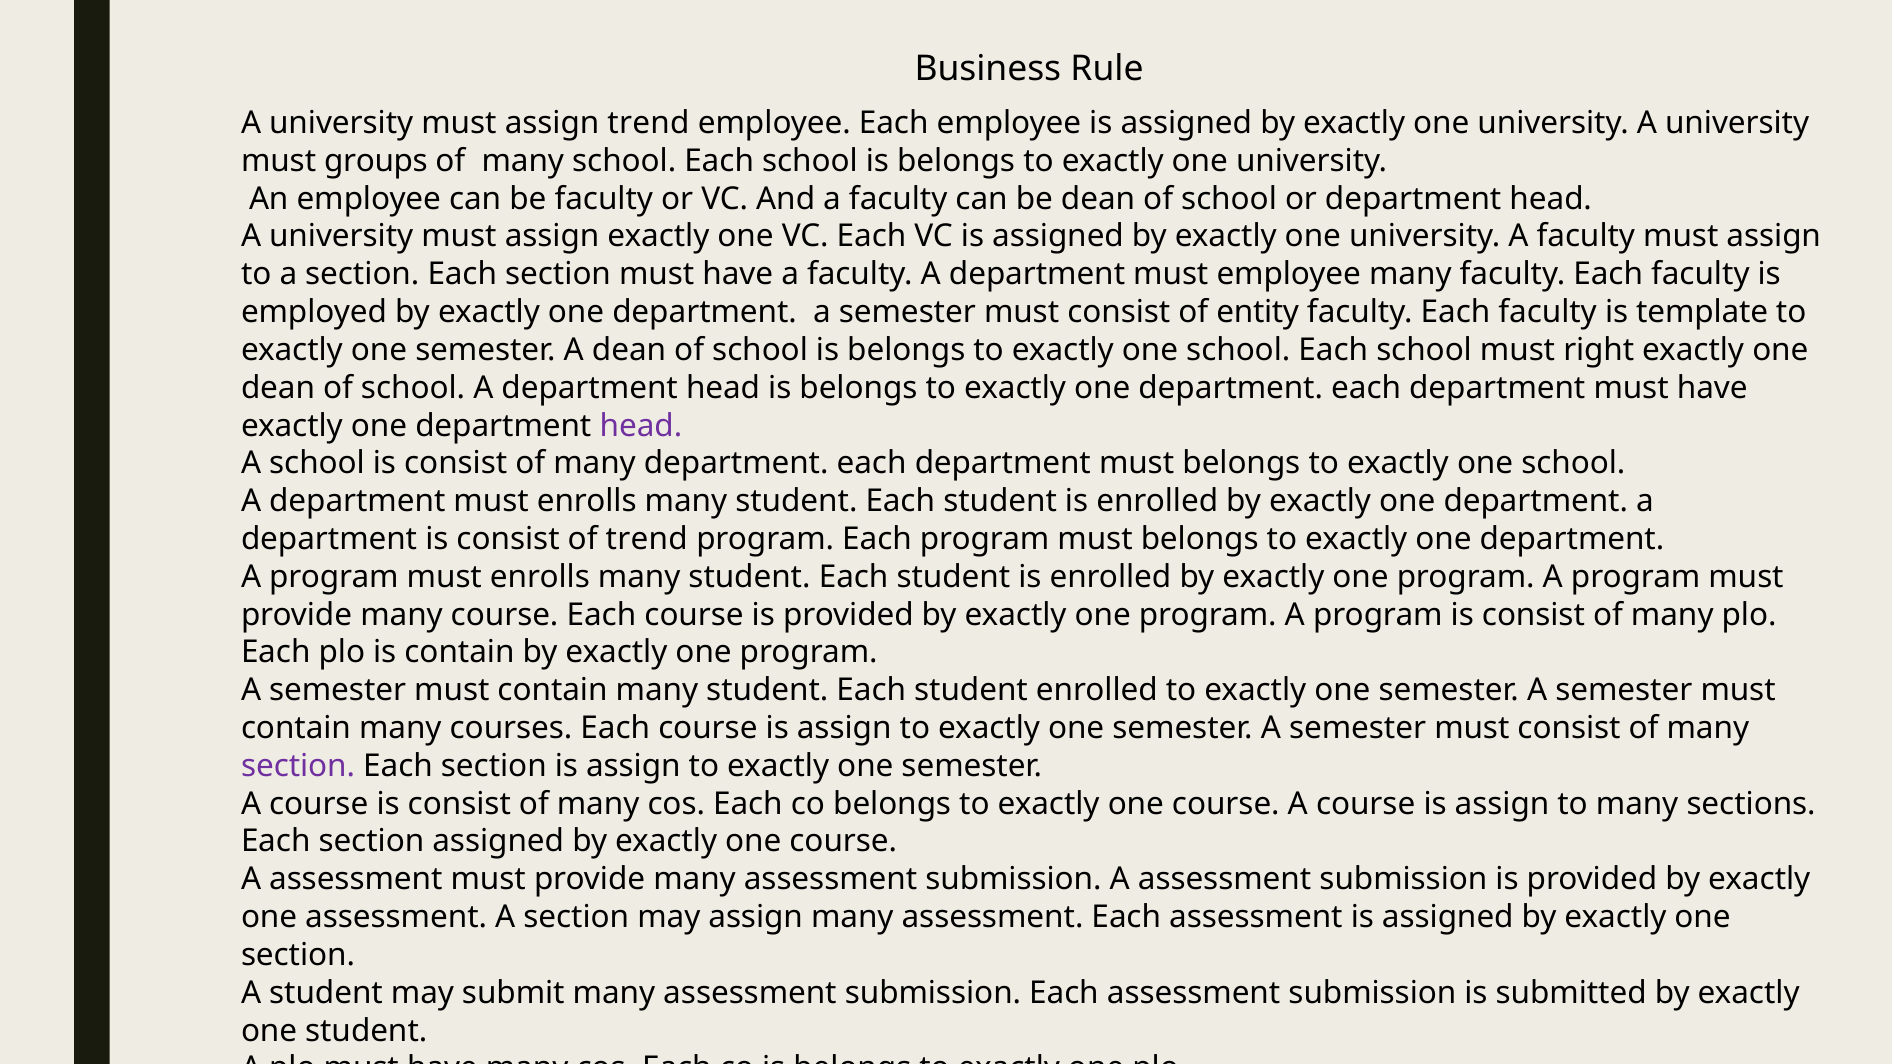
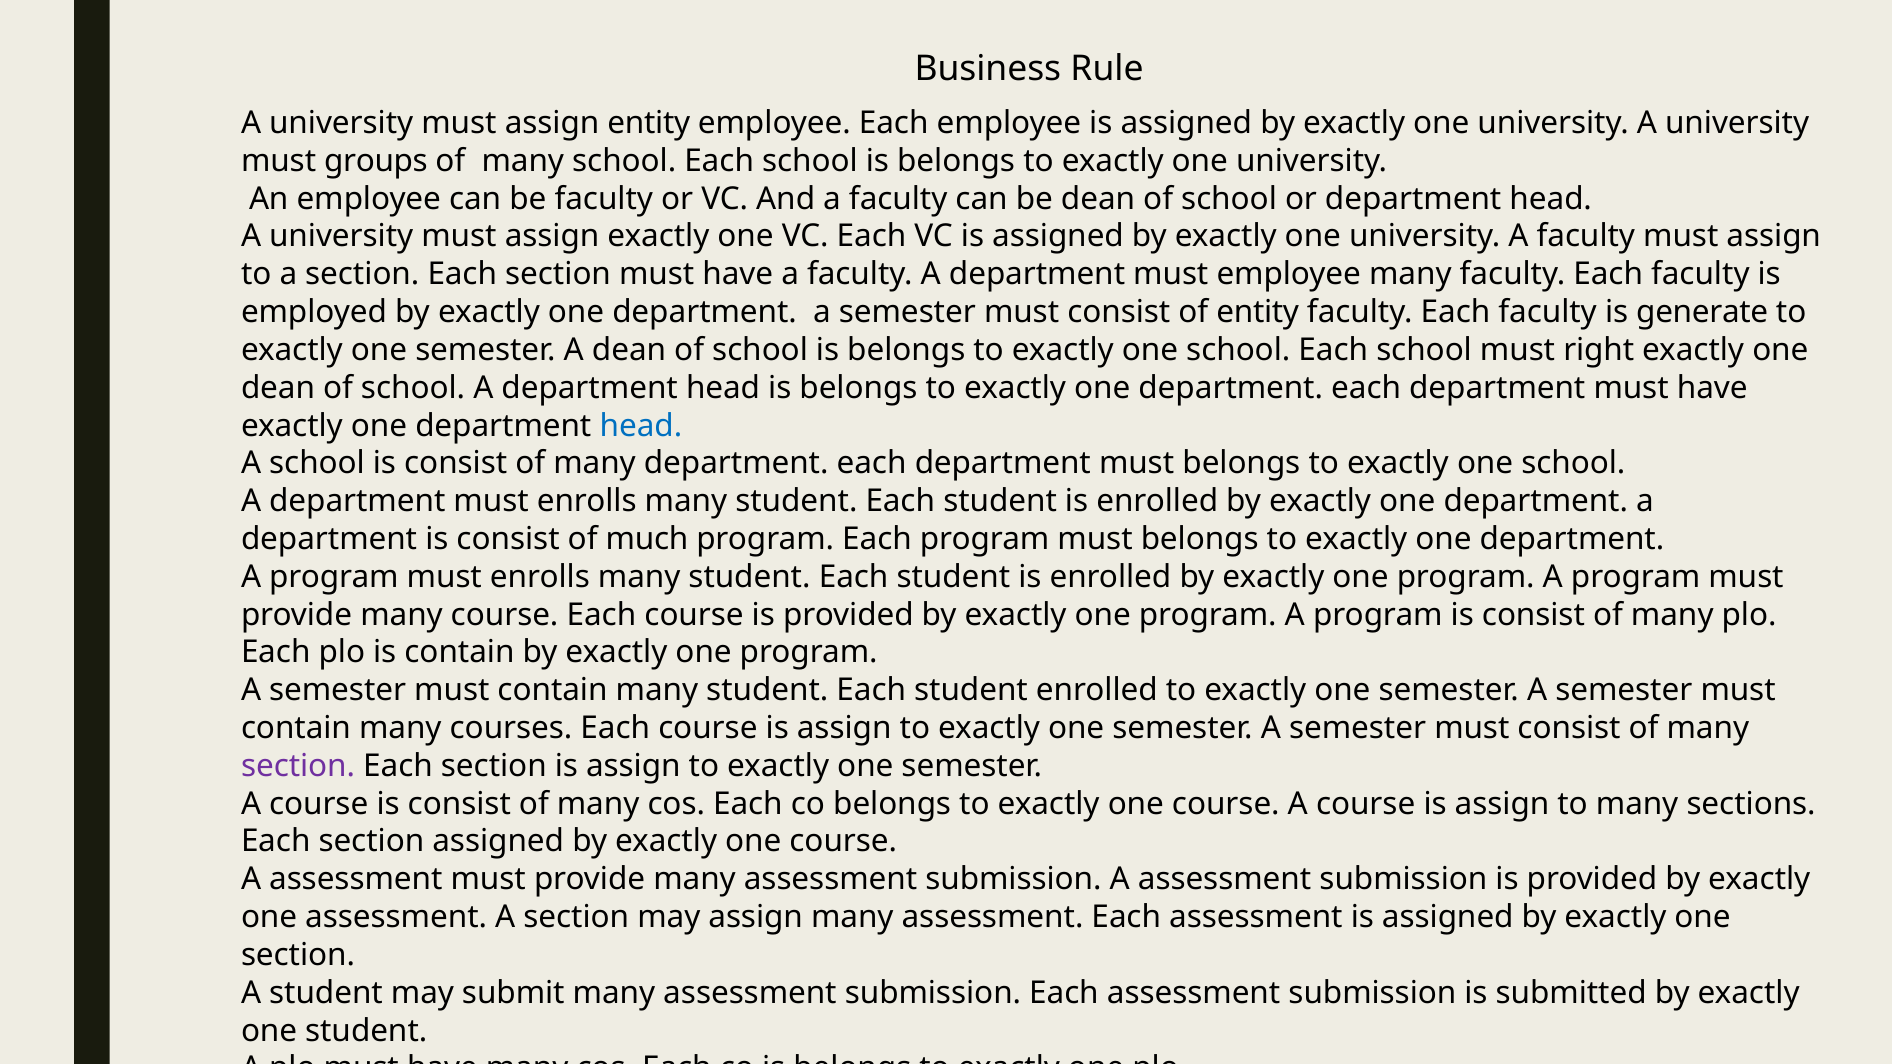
assign trend: trend -> entity (649, 123)
template: template -> generate (1702, 312)
head colour: purple -> blue (641, 426)
of trend: trend -> much (647, 539)
